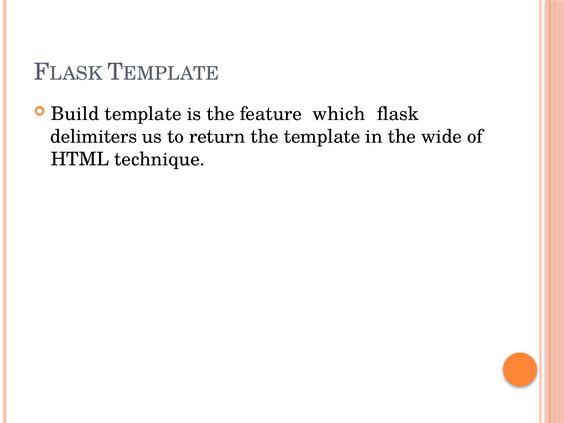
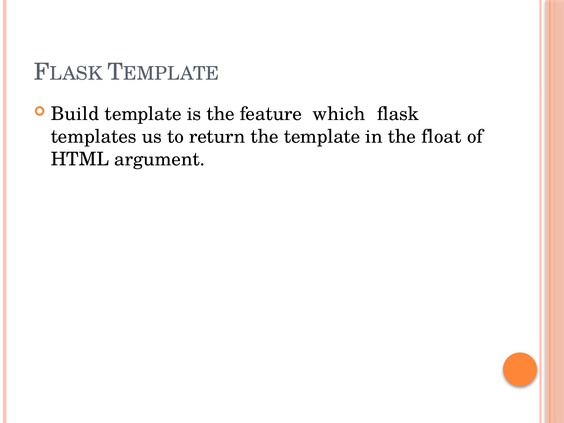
delimiters: delimiters -> templates (94, 137)
wide: wide -> float (442, 137)
technique: technique -> argument (160, 159)
